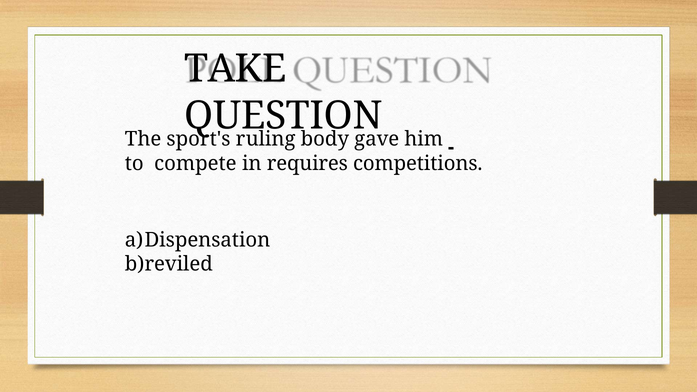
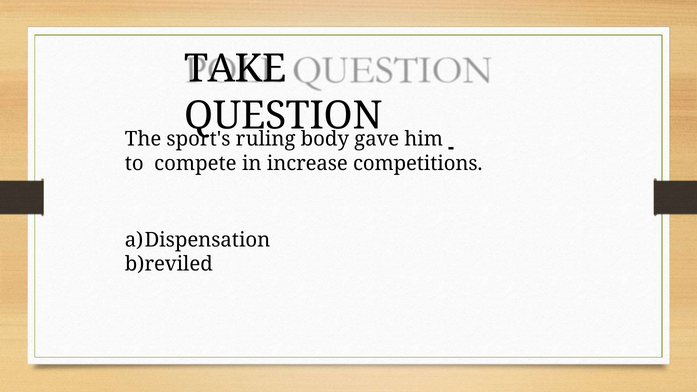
requires: requires -> increase (307, 163)
